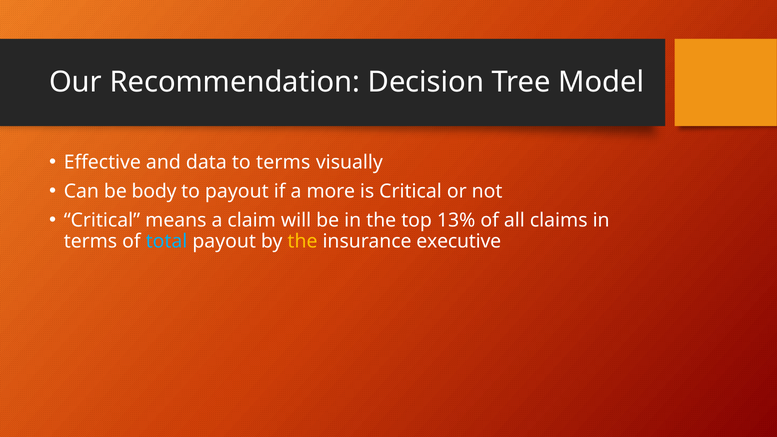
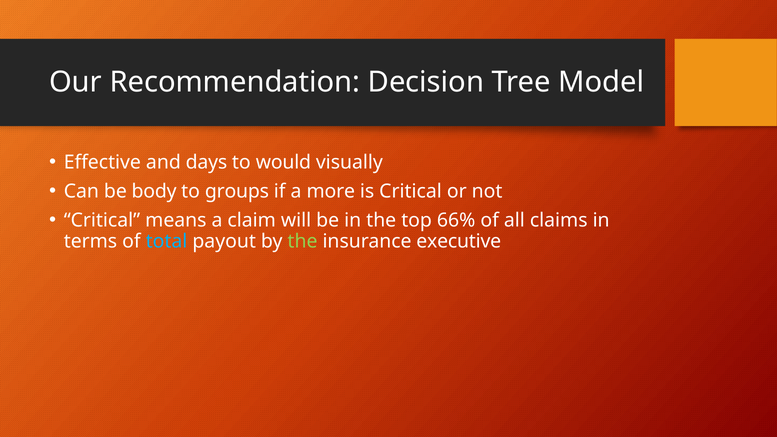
data: data -> days (206, 162)
to terms: terms -> would (283, 162)
to payout: payout -> groups (237, 191)
13%: 13% -> 66% (456, 220)
the colour: yellow -> light green (302, 241)
